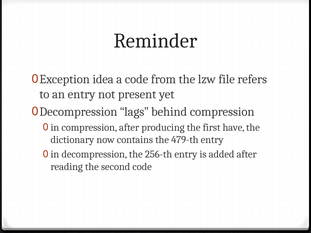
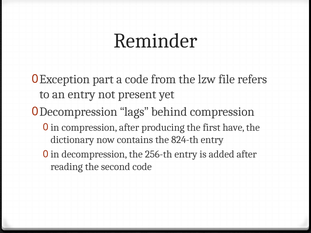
idea: idea -> part (103, 79)
479-th: 479-th -> 824-th (185, 140)
